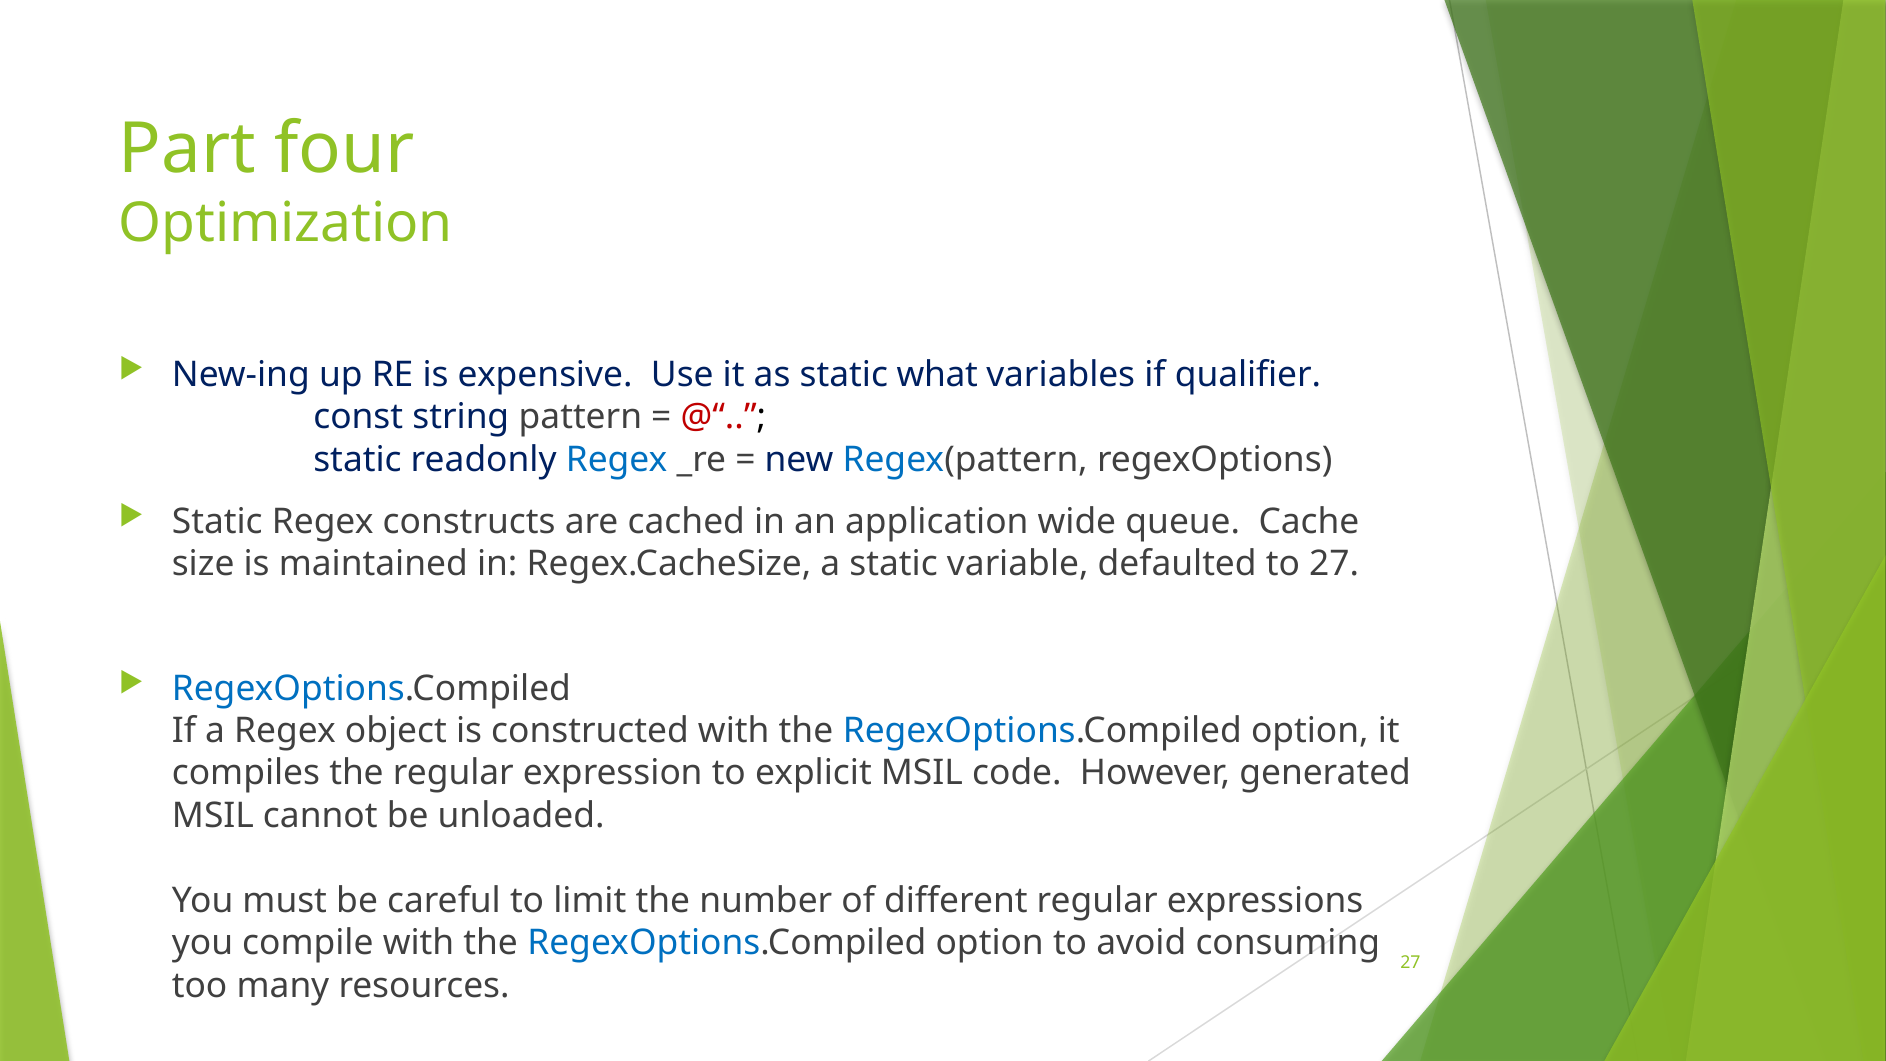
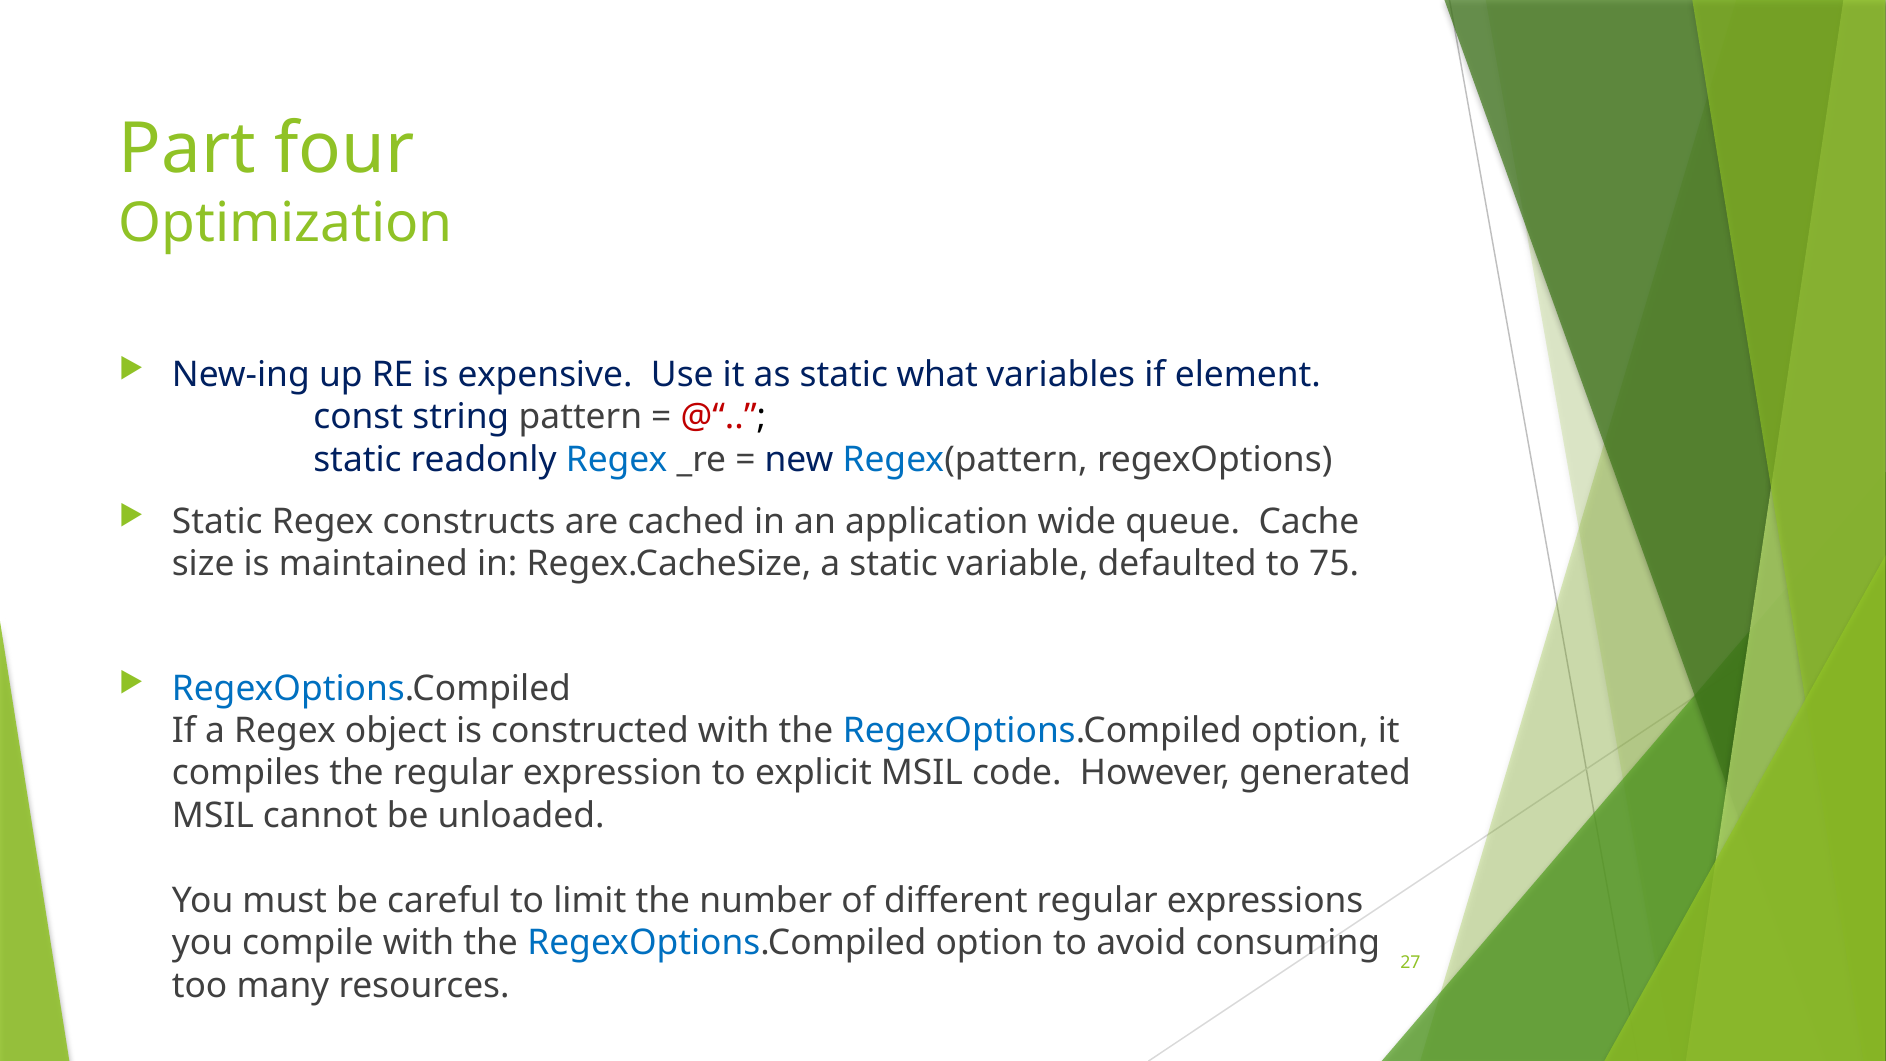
qualifier: qualifier -> element (1248, 375)
to 27: 27 -> 75 (1334, 564)
